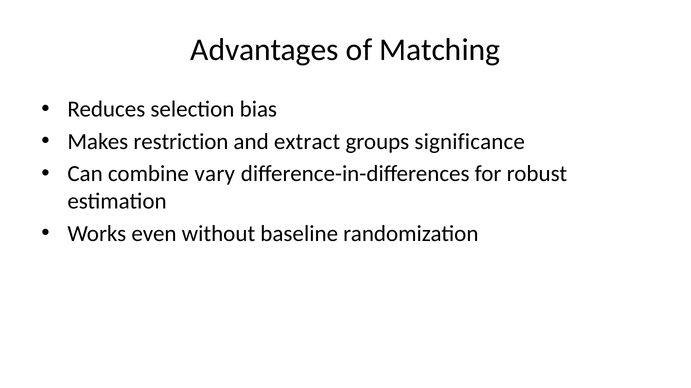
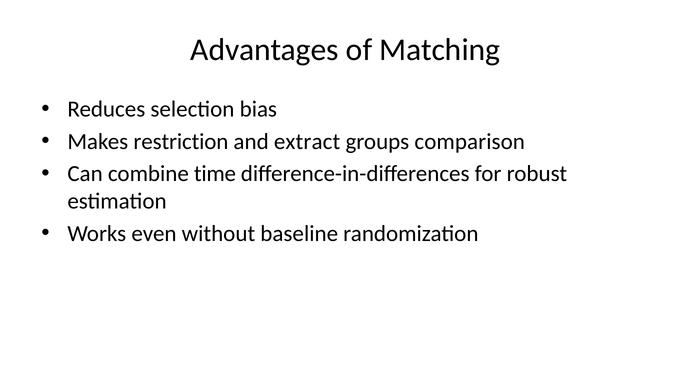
significance: significance -> comparison (470, 142)
vary: vary -> time (215, 174)
